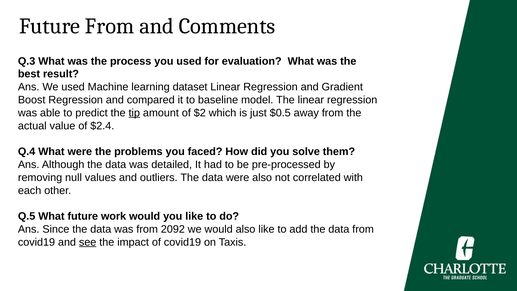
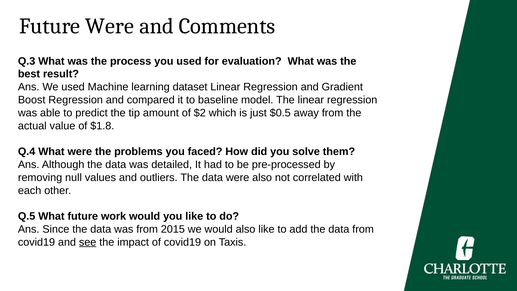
Future From: From -> Were (110, 26)
tip underline: present -> none (134, 113)
$2.4: $2.4 -> $1.8 (102, 126)
2092: 2092 -> 2015 (173, 229)
